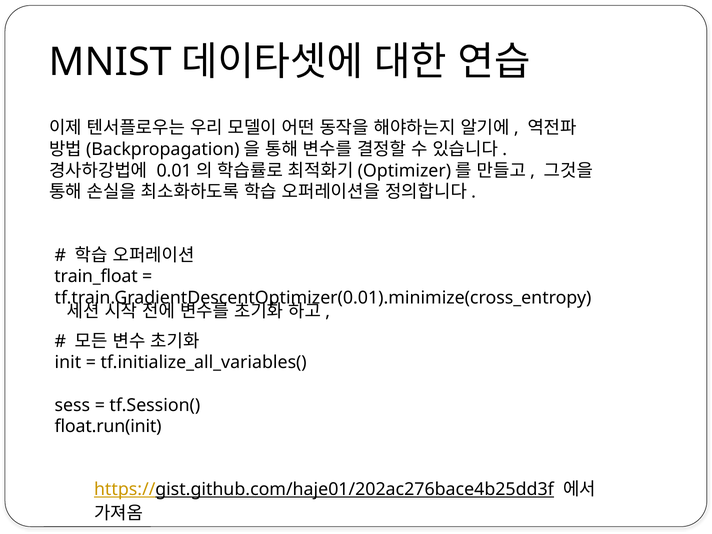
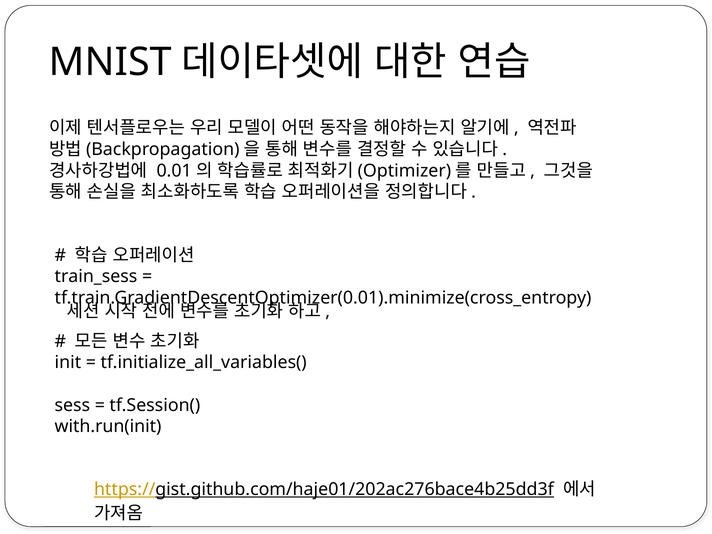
train_float: train_float -> train_sess (96, 277)
float.run(init: float.run(init -> with.run(init (108, 427)
